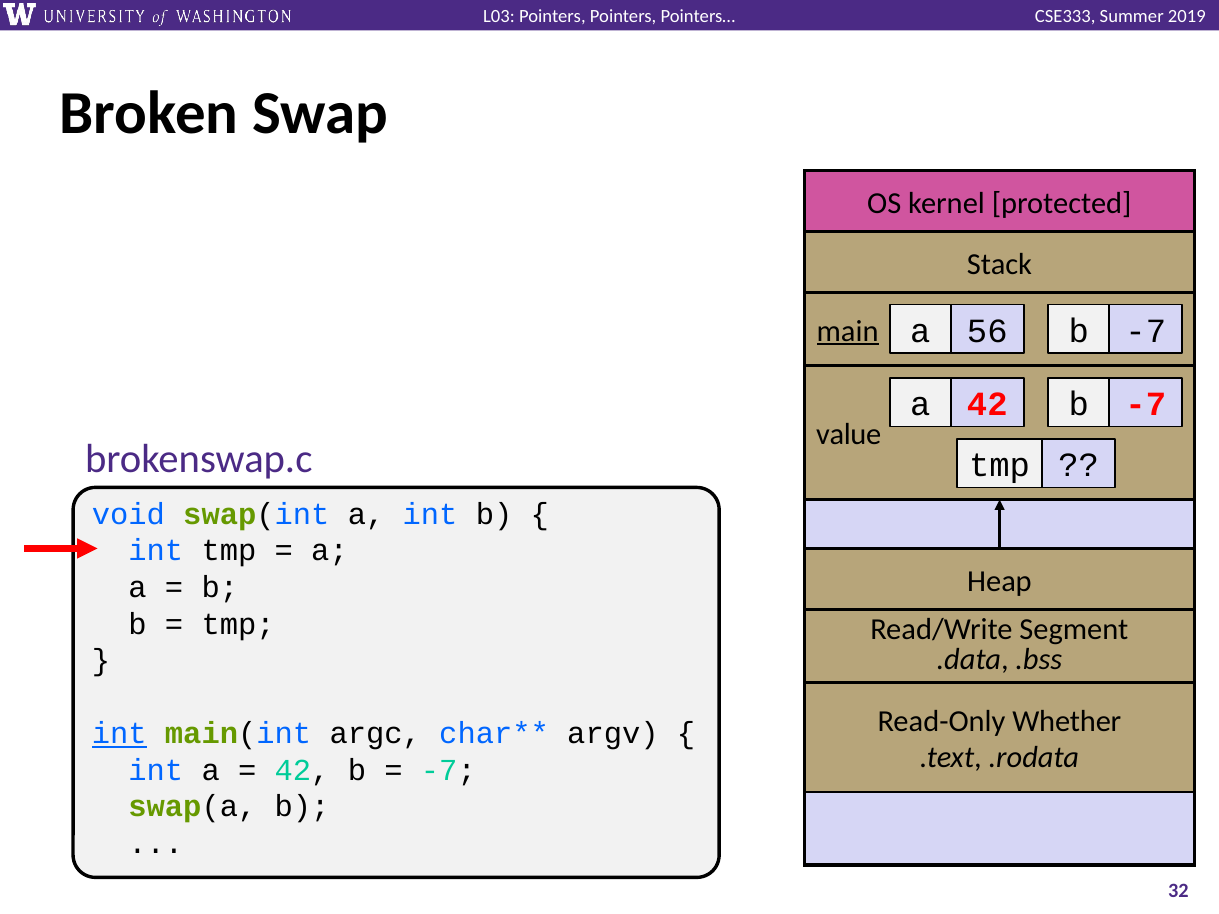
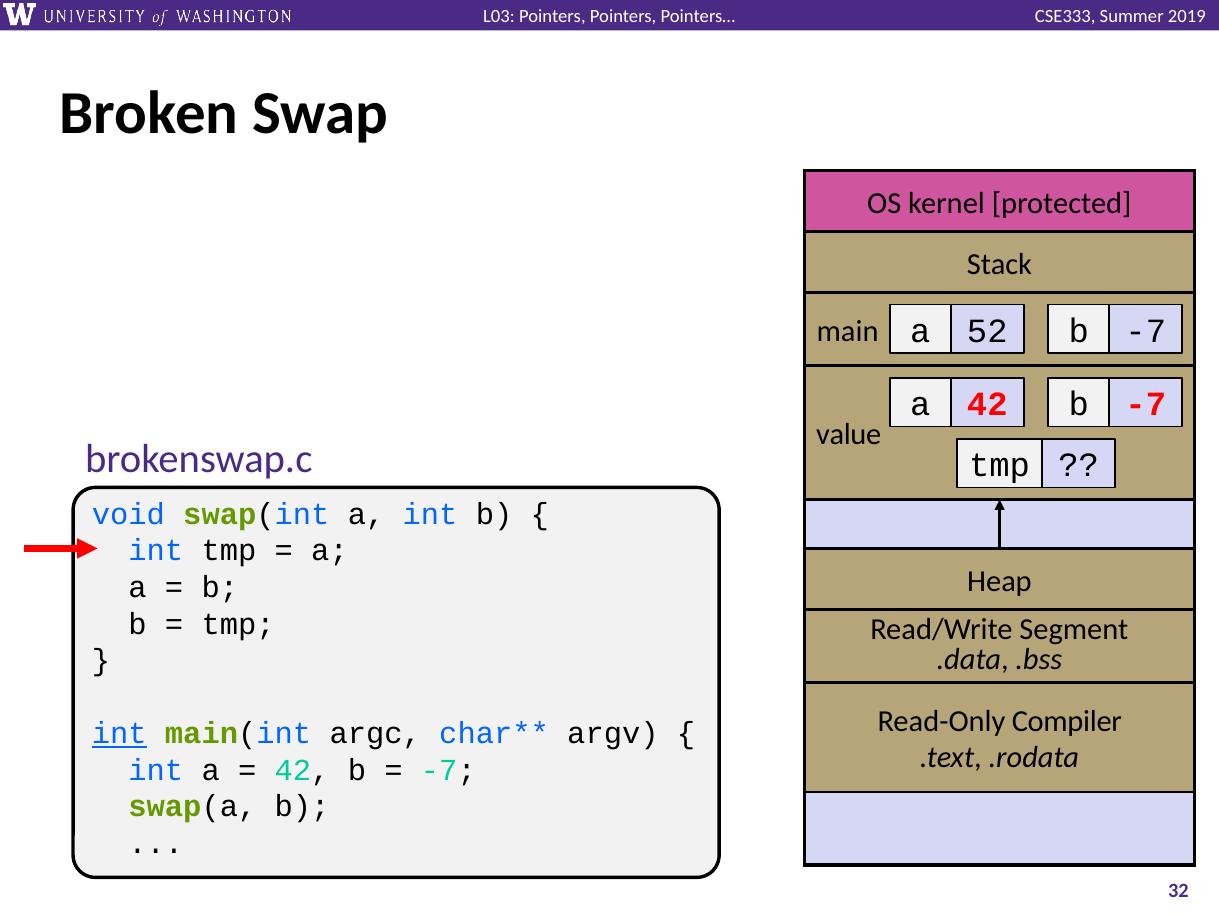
main underline: present -> none (848, 331)
56: 56 -> 52 (987, 331)
Whether: Whether -> Compiler (1067, 721)
